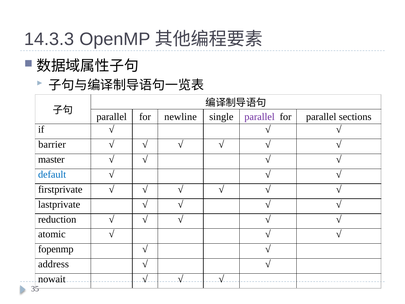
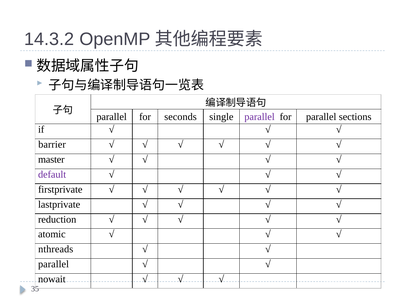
14.3.3: 14.3.3 -> 14.3.2 (49, 39)
newline: newline -> seconds (181, 117)
default colour: blue -> purple (52, 174)
fopenmp: fopenmp -> nthreads (56, 249)
address: address -> parallel (54, 264)
